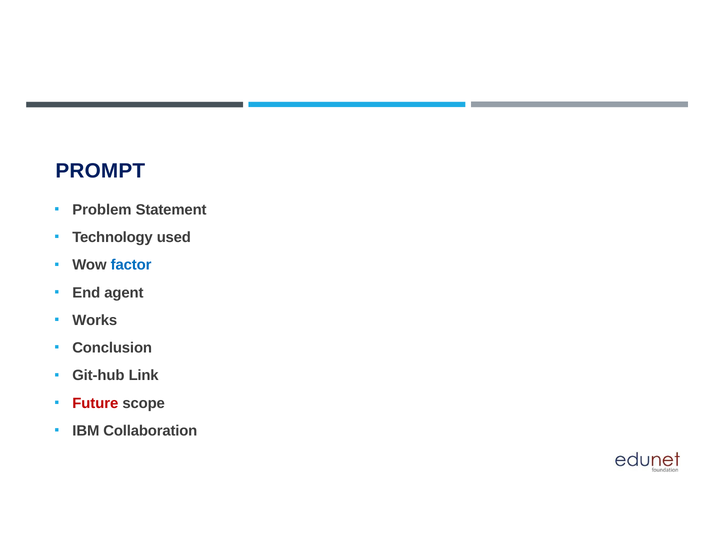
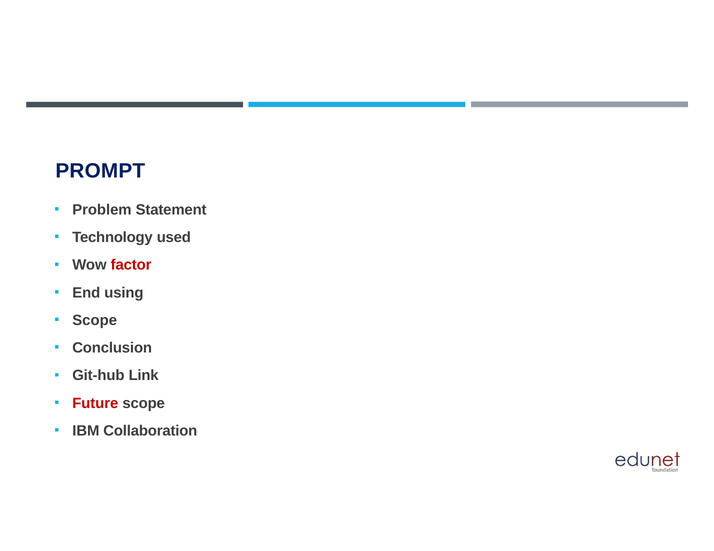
factor colour: blue -> red (131, 265)
agent: agent -> using (124, 293)
Works: Works -> Scope (95, 321)
